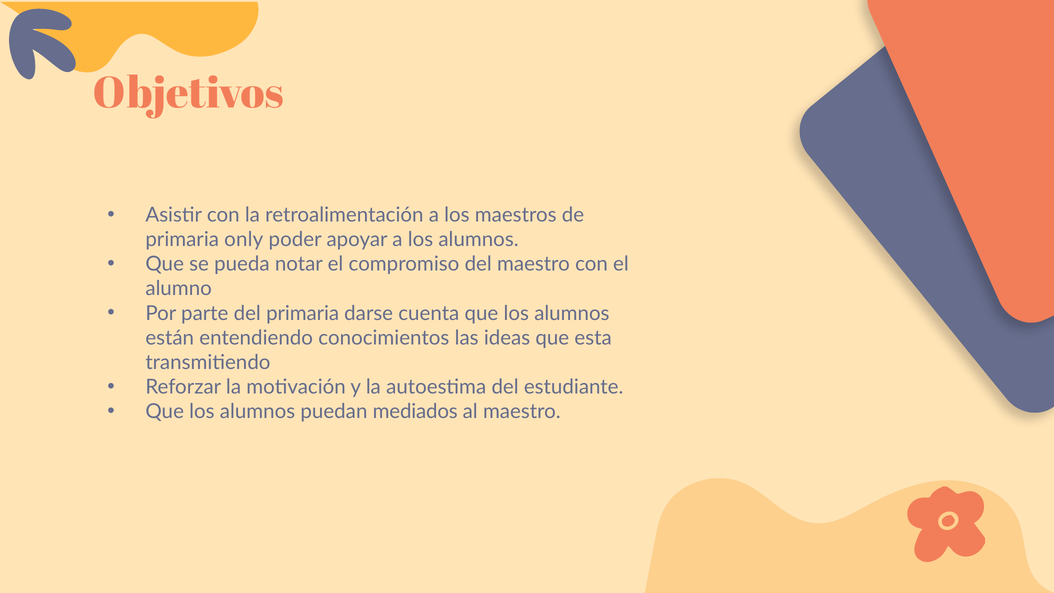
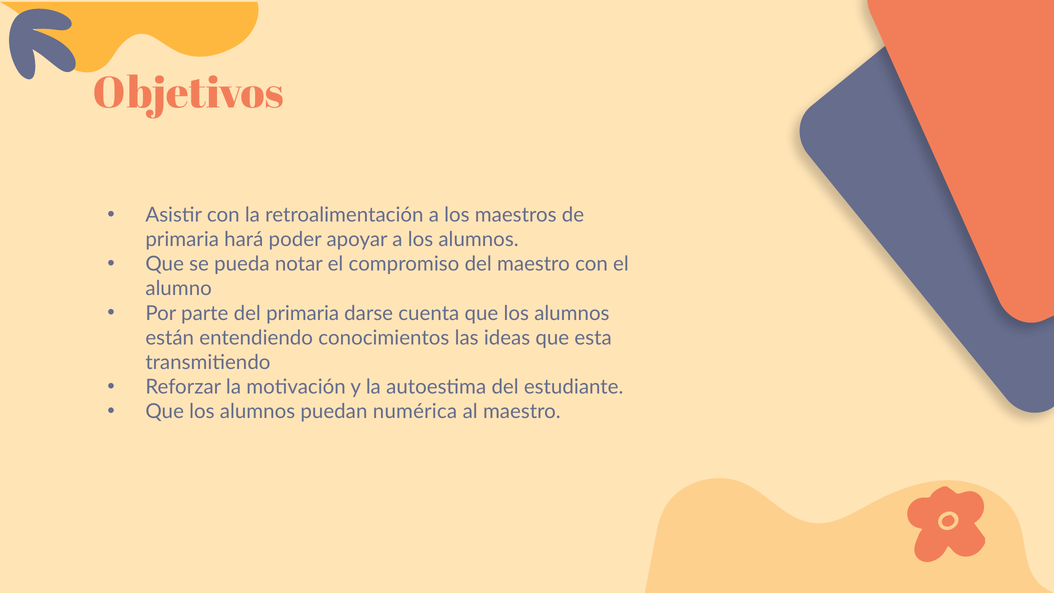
only: only -> hará (244, 239)
mediados: mediados -> numérica (415, 412)
